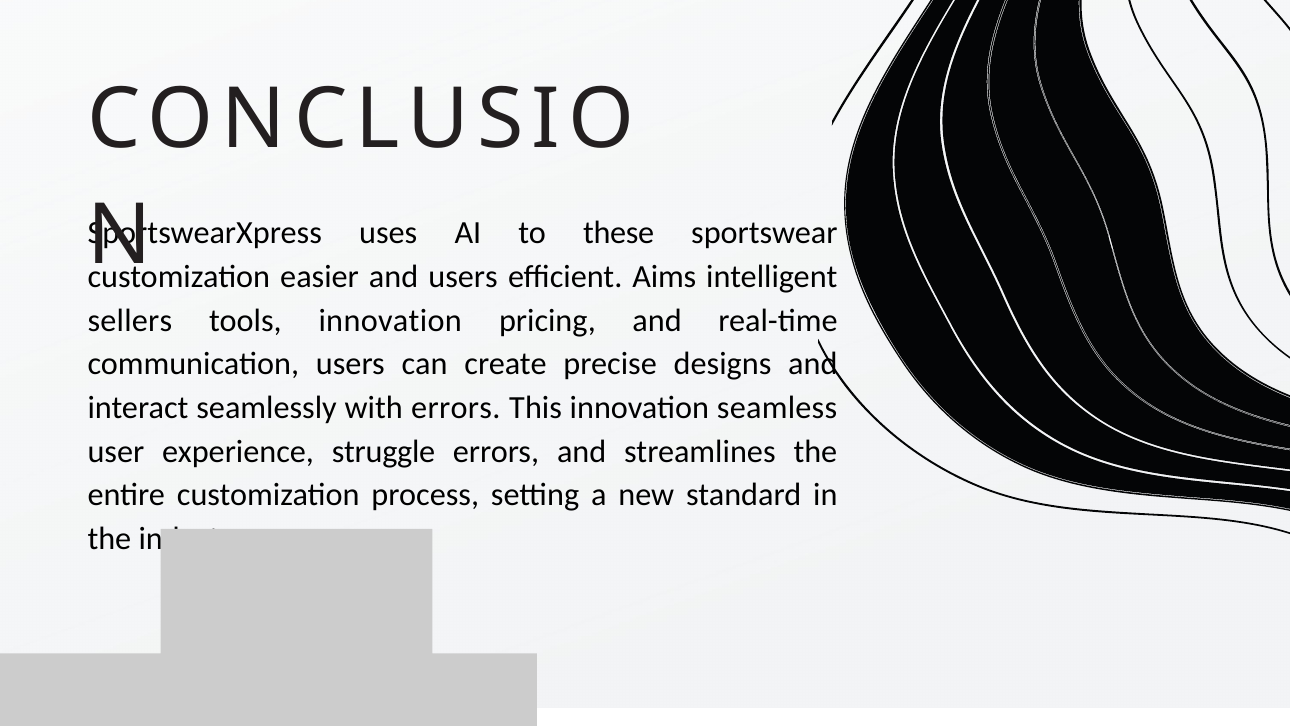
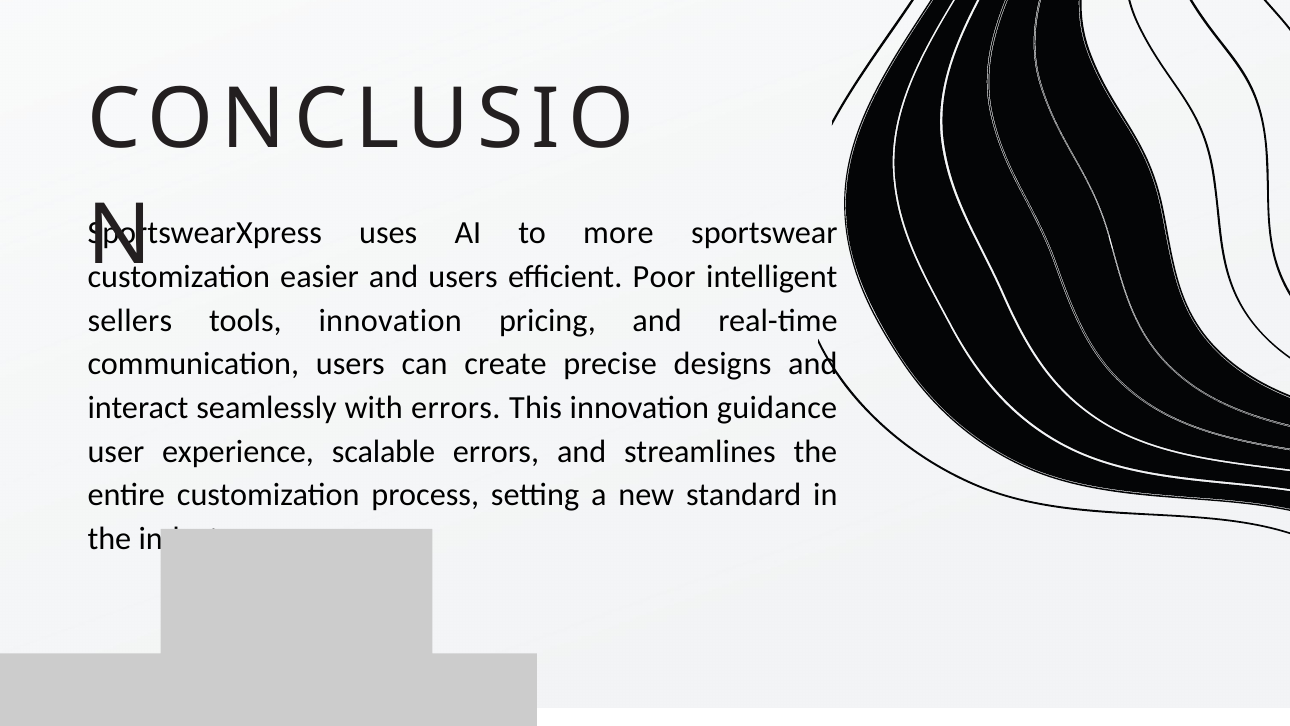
these: these -> more (618, 233)
Aims: Aims -> Poor (664, 277)
seamless: seamless -> guidance (777, 408)
struggle: struggle -> scalable (384, 451)
